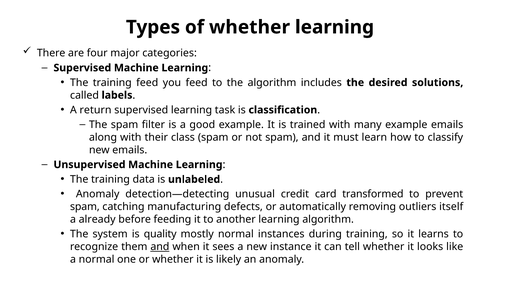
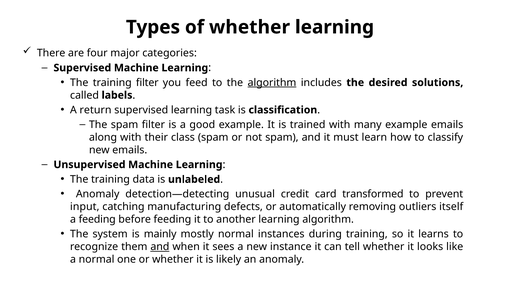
training feed: feed -> filter (147, 83)
algorithm underline: none -> present (272, 83)
spam: spam -> input (85, 207)
a already: already -> feeding (97, 219)
quality: quality -> mainly (160, 234)
